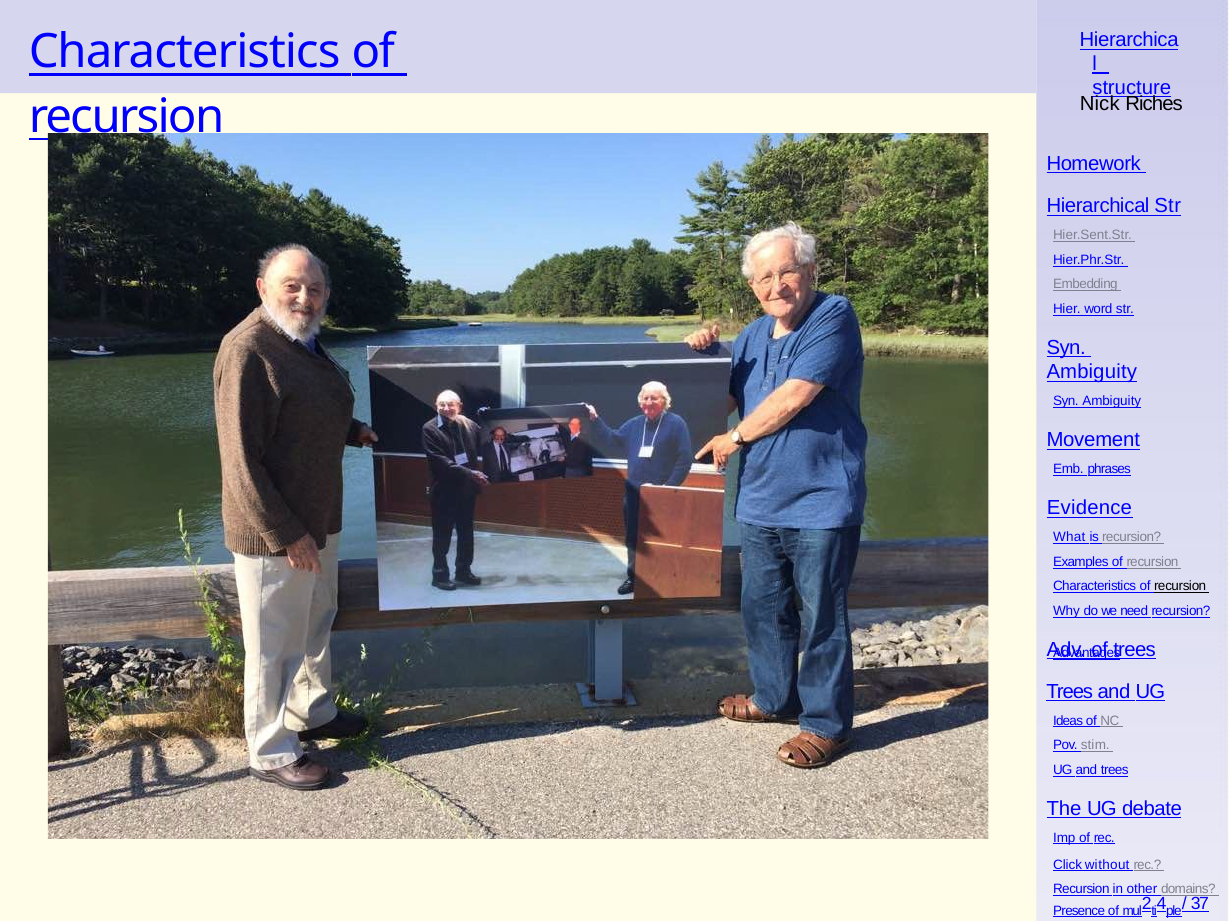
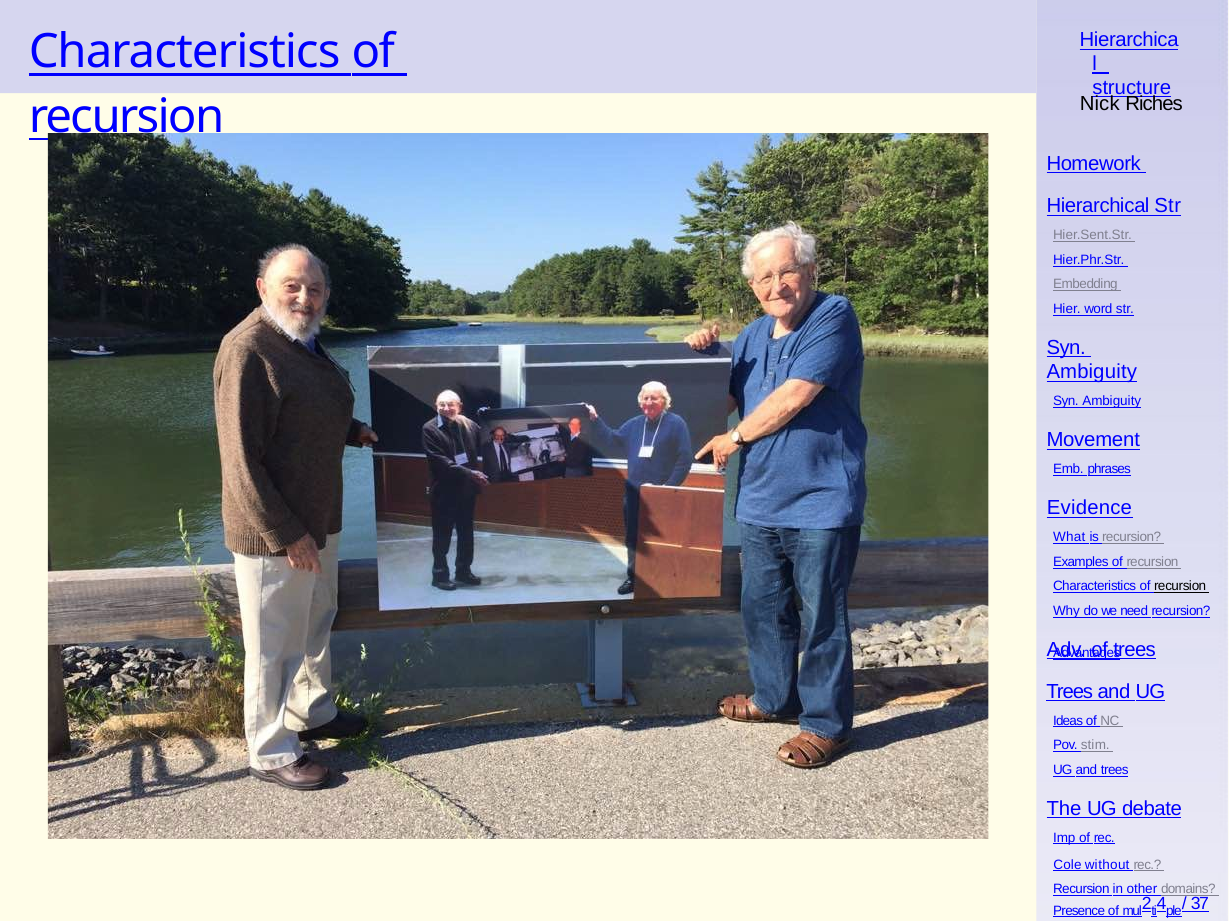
Click: Click -> Cole (1067, 865)
